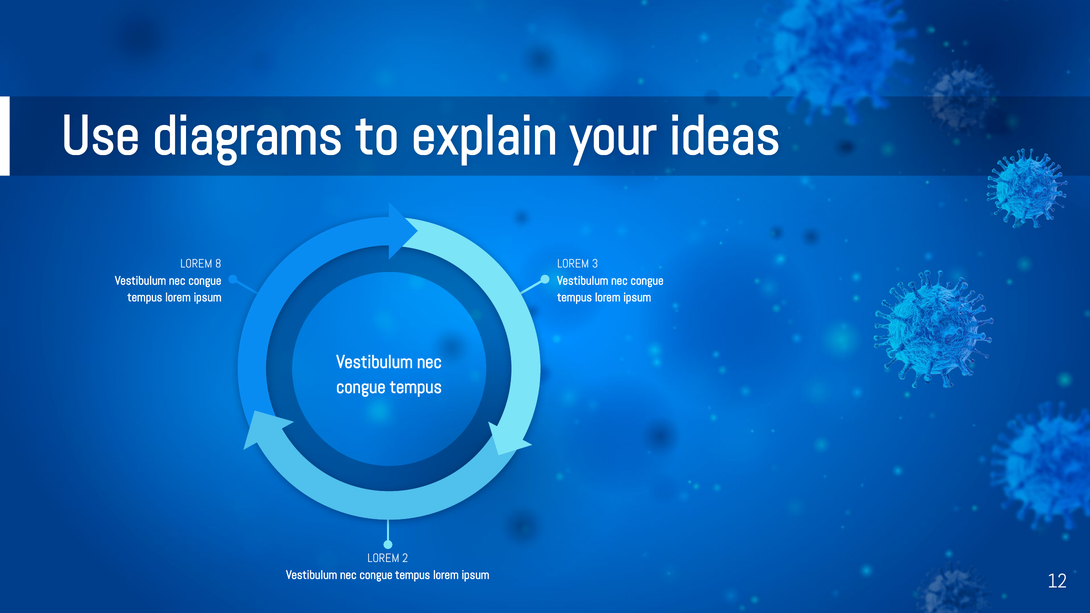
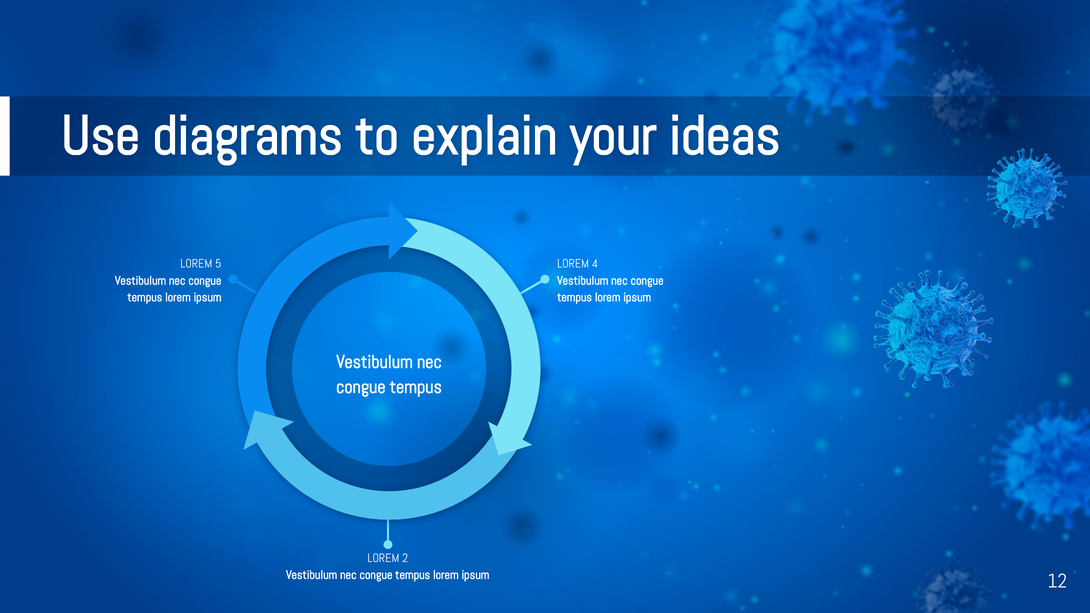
8: 8 -> 5 (218, 264)
3: 3 -> 4 (595, 264)
